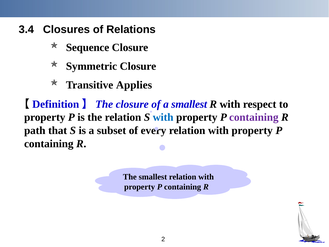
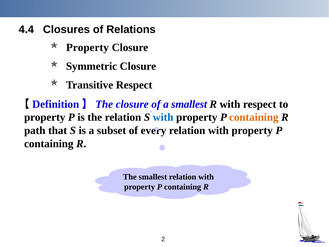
3.4: 3.4 -> 4.4 (26, 30)
Sequence: Sequence -> Property (87, 48)
Transitive Applies: Applies -> Respect (134, 85)
containing colour: purple -> orange (254, 117)
